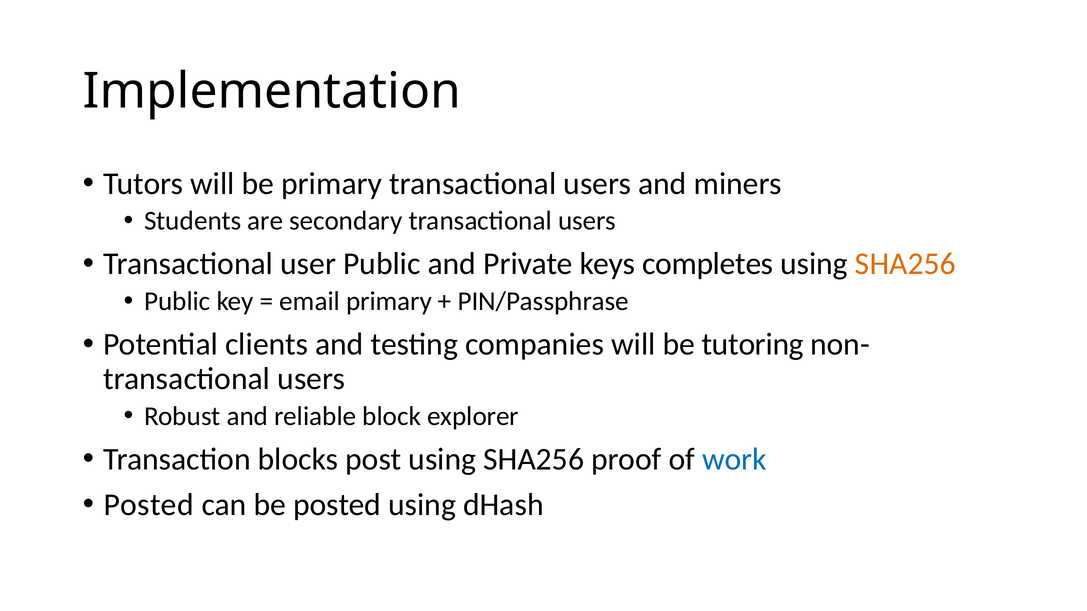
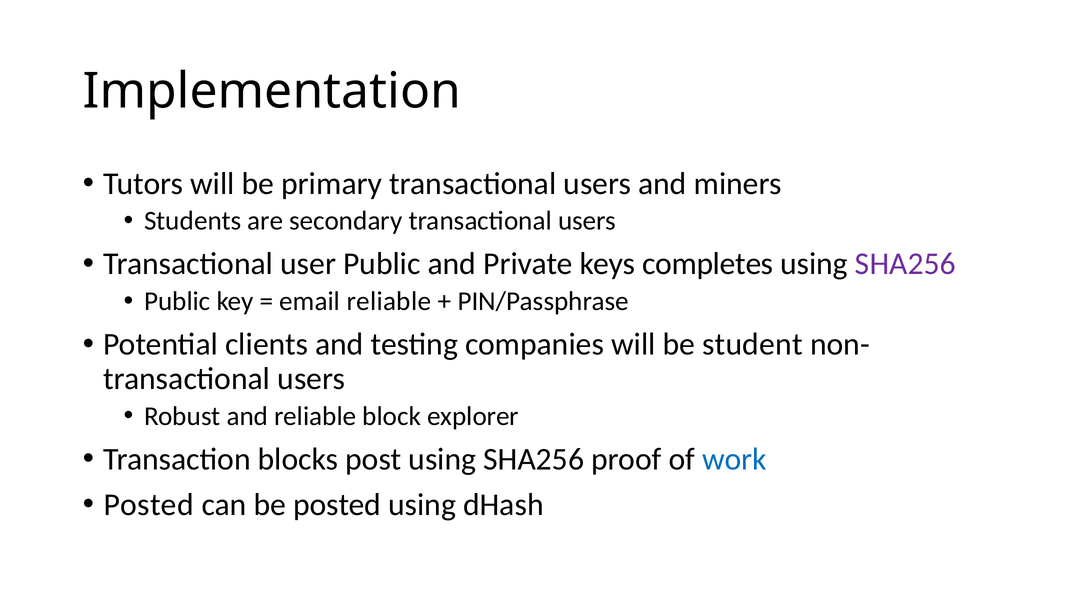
SHA256 colour: orange -> purple (905, 264)
email primary: primary -> reliable (389, 302)
tutoring: tutoring -> student (752, 345)
